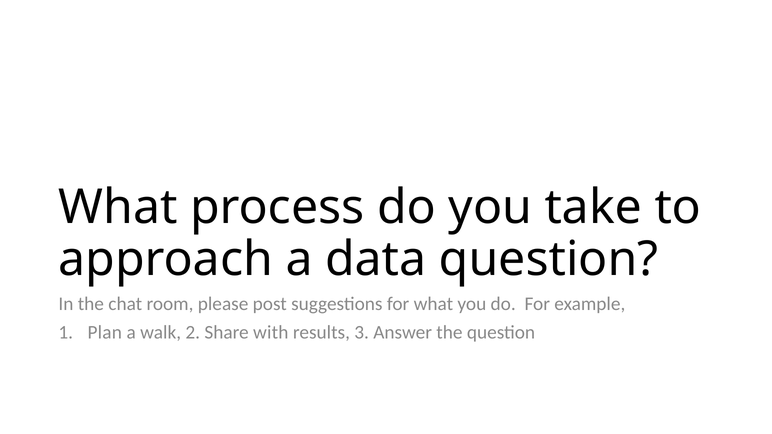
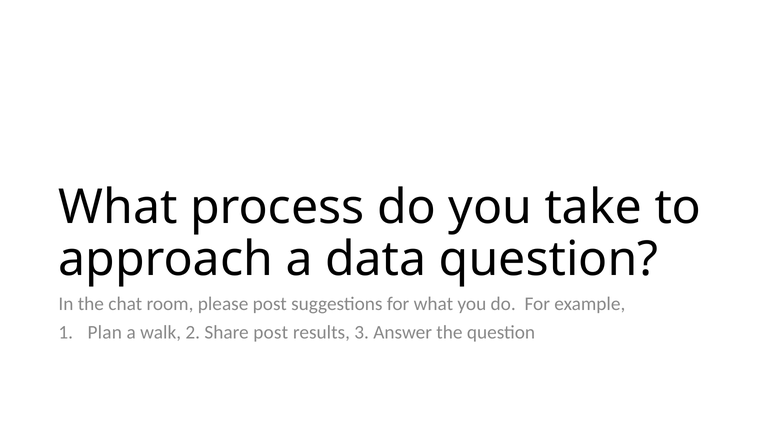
Share with: with -> post (271, 333)
